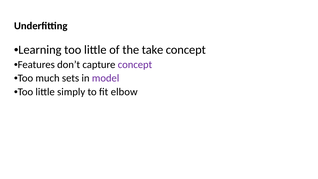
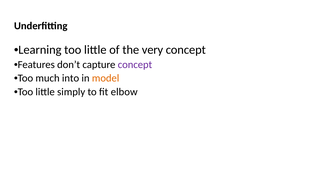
take: take -> very (152, 50)
sets: sets -> into (71, 78)
model colour: purple -> orange (106, 78)
